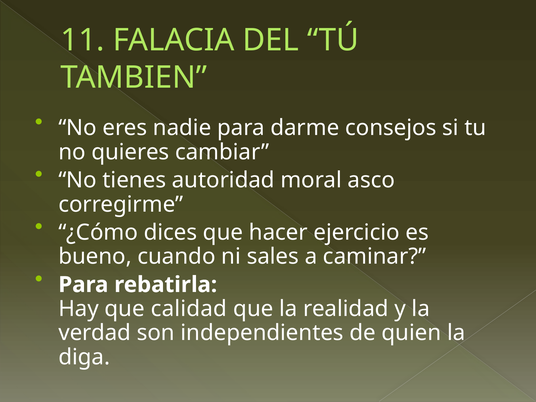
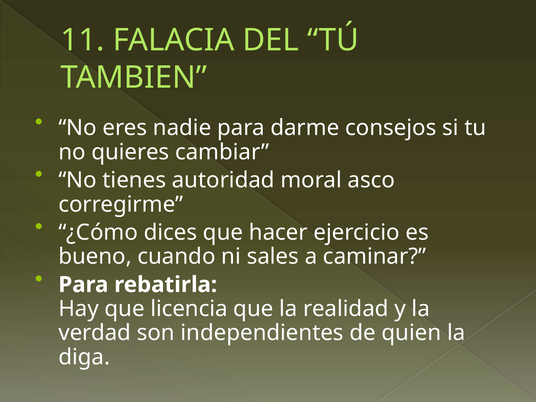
calidad: calidad -> licencia (189, 309)
